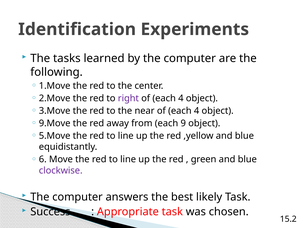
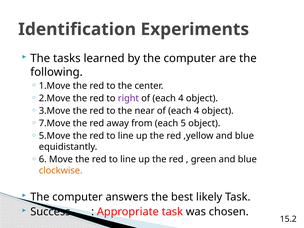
9.Move: 9.Move -> 7.Move (55, 123)
9: 9 -> 5 (183, 123)
clockwise colour: purple -> orange (61, 171)
